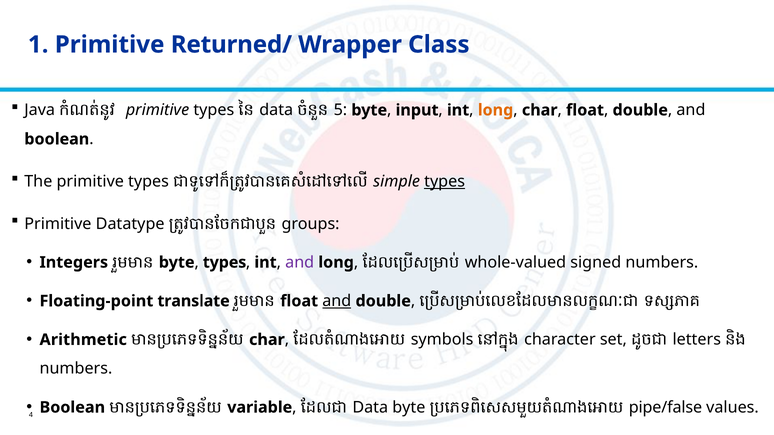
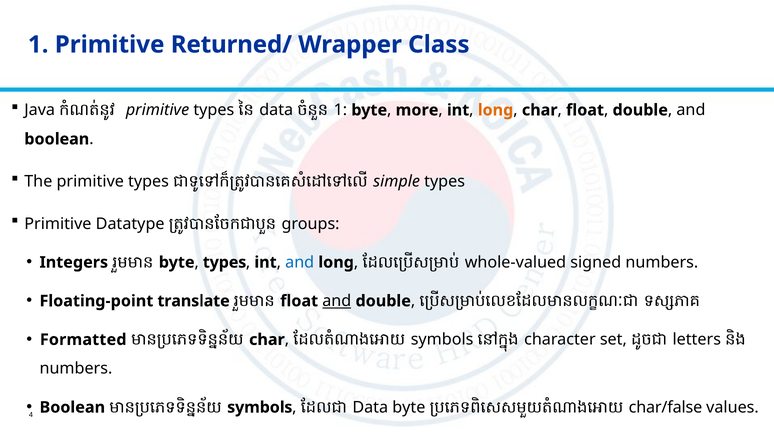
5: 5 -> 1 (340, 110)
input: input -> more (417, 110)
types underline: present -> none (445, 182)
and colour: purple -> blue (300, 263)
Arithmetic: Arithmetic -> Formatted (83, 340)
variable: variable -> symbols (260, 408)
pipe/false: pipe/false -> char/false (665, 408)
